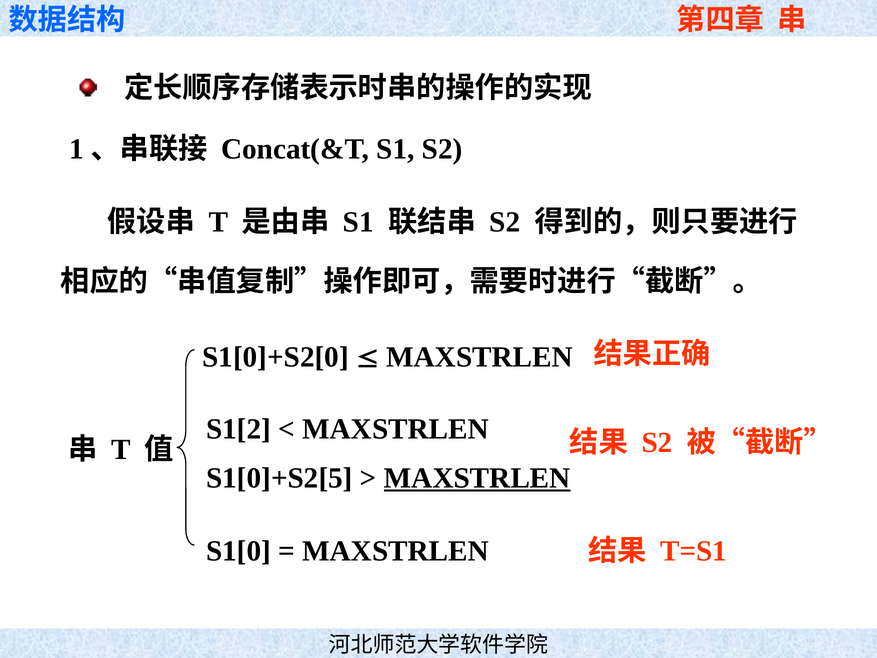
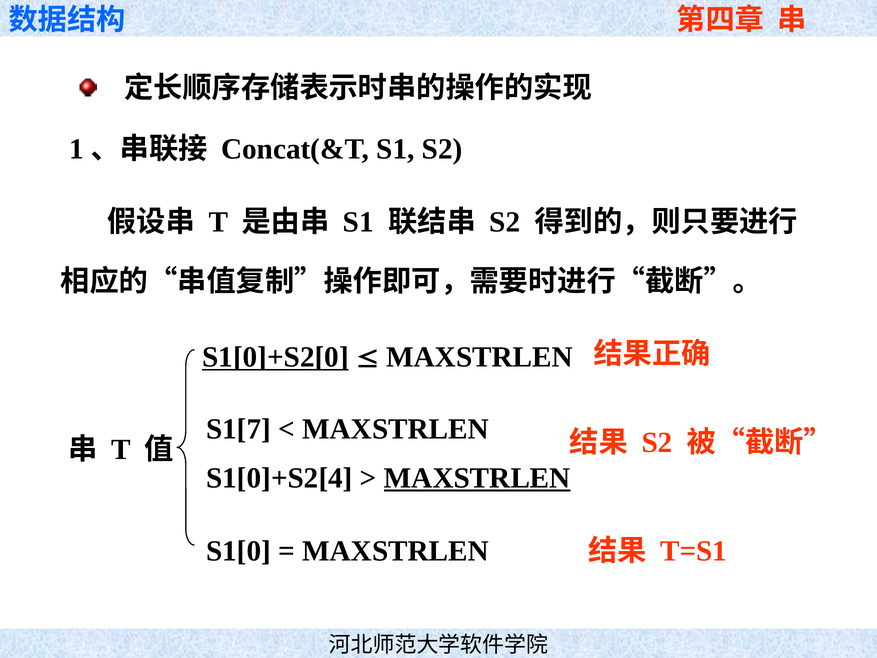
S1[0]+S2[0 underline: none -> present (275, 357)
S1[2: S1[2 -> S1[7 (239, 429)
S1[0]+S2[5: S1[0]+S2[5 -> S1[0]+S2[4 (279, 478)
